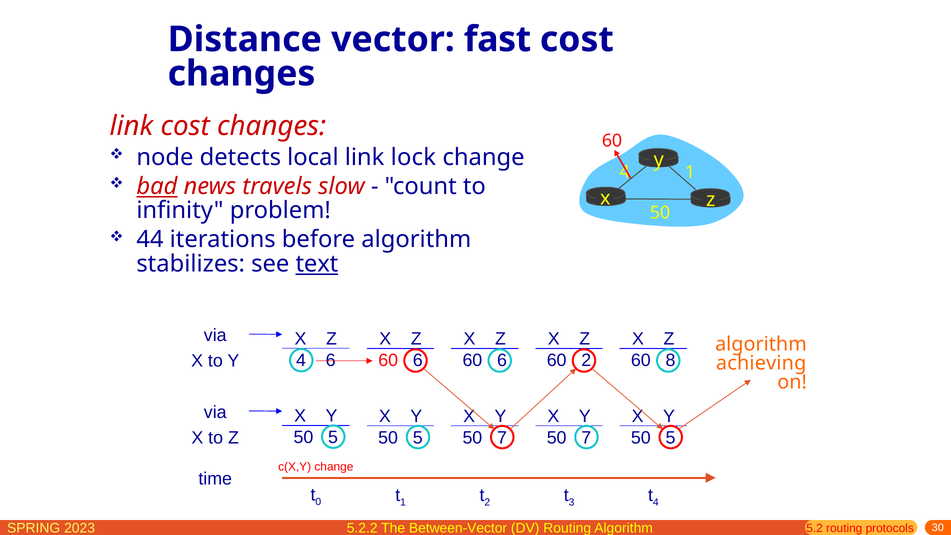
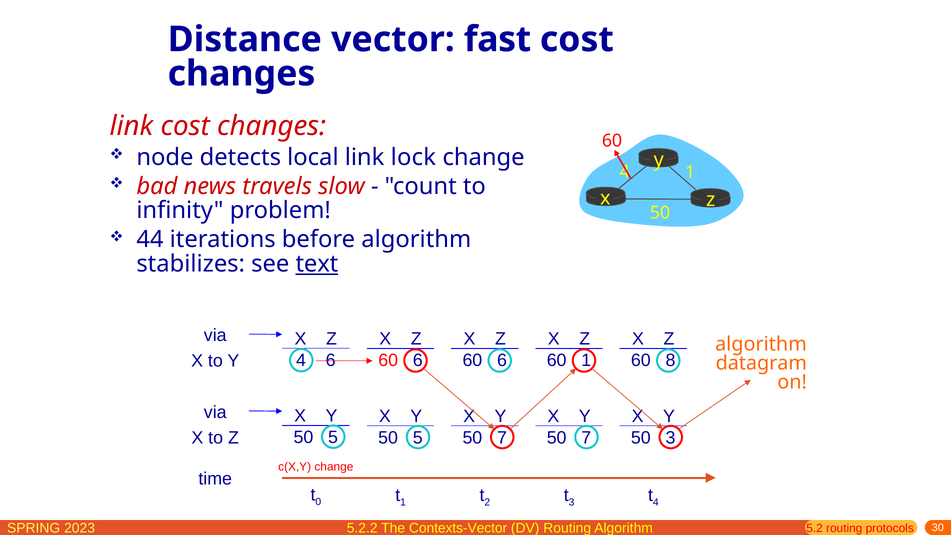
bad underline: present -> none (157, 186)
60 2: 2 -> 1 (586, 360)
achieving: achieving -> datagram (761, 363)
5: 5 -> 3 (671, 438)
Between-Vector: Between-Vector -> Contexts-Vector (458, 528)
